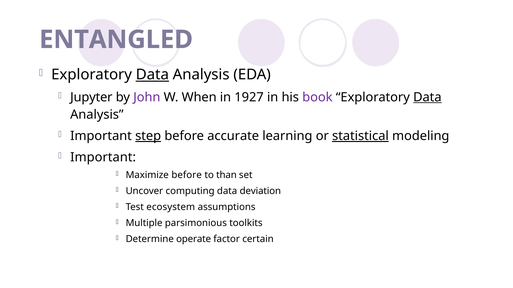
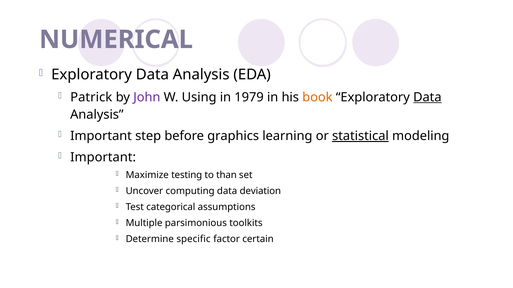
ENTANGLED: ENTANGLED -> NUMERICAL (116, 40)
Data underline: present -> none (152, 75)
Jupyter: Jupyter -> Patrick (91, 97)
When: When -> Using (199, 97)
1927: 1927 -> 1979 (249, 97)
book colour: purple -> orange (317, 97)
step underline: present -> none (148, 136)
accurate: accurate -> graphics (233, 136)
Maximize before: before -> testing (187, 175)
ecosystem: ecosystem -> categorical (171, 207)
operate: operate -> specific (194, 240)
